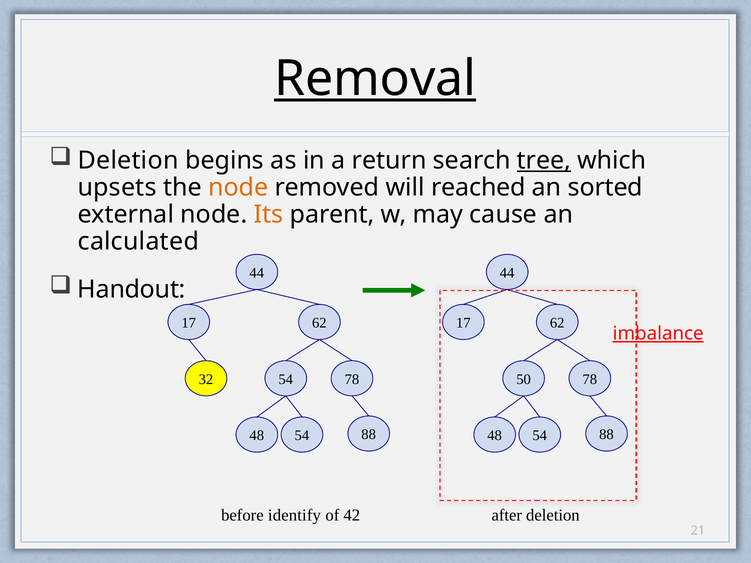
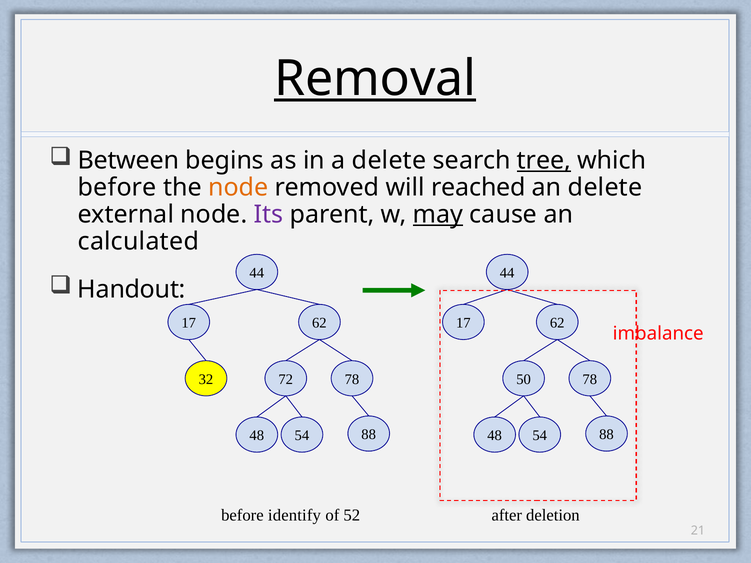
Deletion: Deletion -> Between (128, 161)
a return: return -> delete (389, 161)
upsets: upsets -> before (117, 188)
an sorted: sorted -> delete (605, 188)
Its colour: orange -> purple (269, 215)
may underline: none -> present (438, 215)
imbalance underline: present -> none (658, 334)
32 54: 54 -> 72 (286, 379)
42: 42 -> 52 (352, 515)
